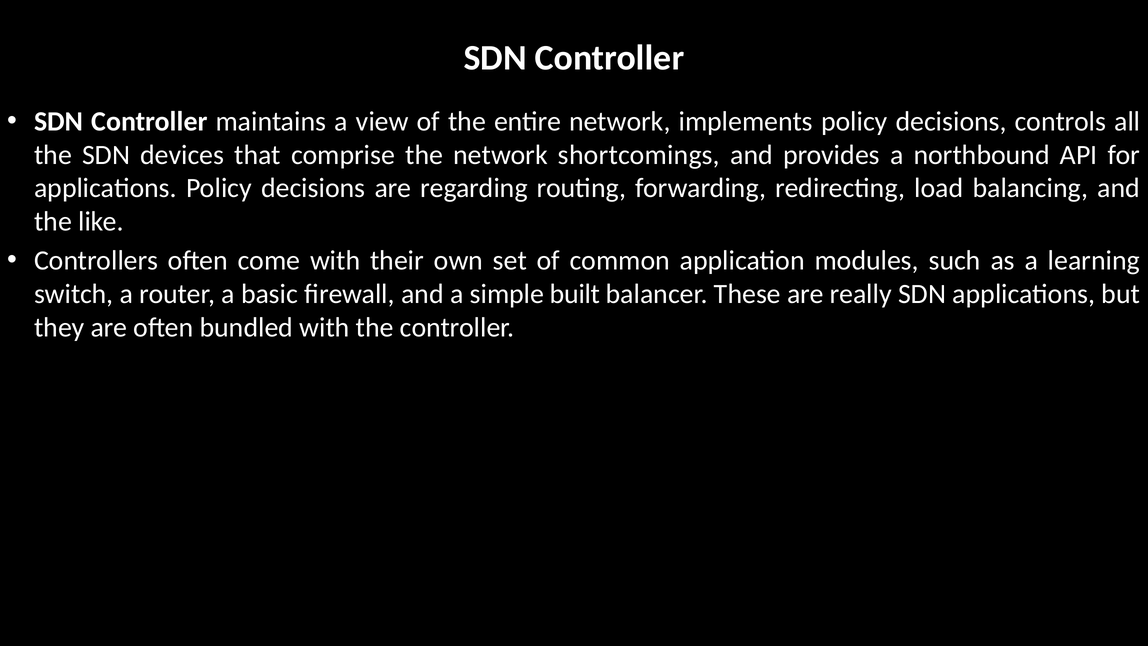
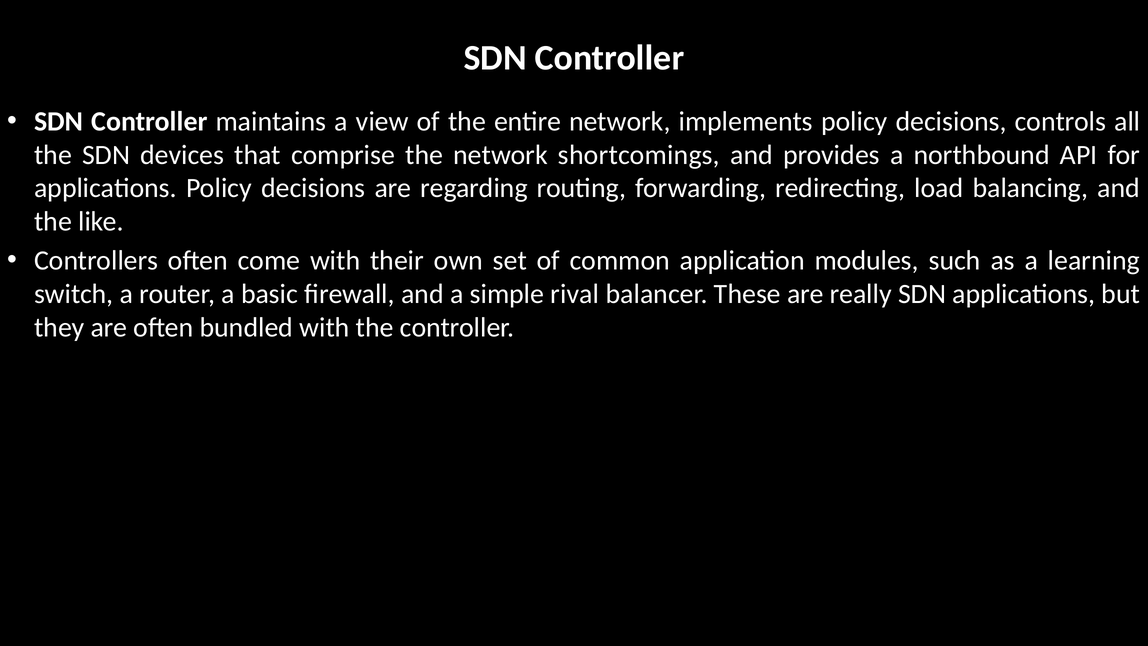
built: built -> rival (575, 294)
